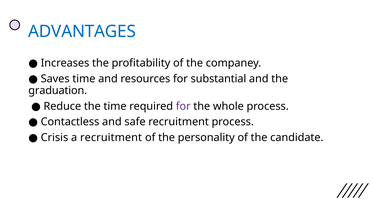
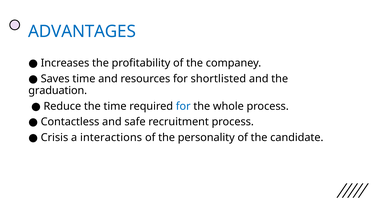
substantial: substantial -> shortlisted (218, 79)
for colour: purple -> blue (183, 106)
a recruitment: recruitment -> interactions (111, 137)
